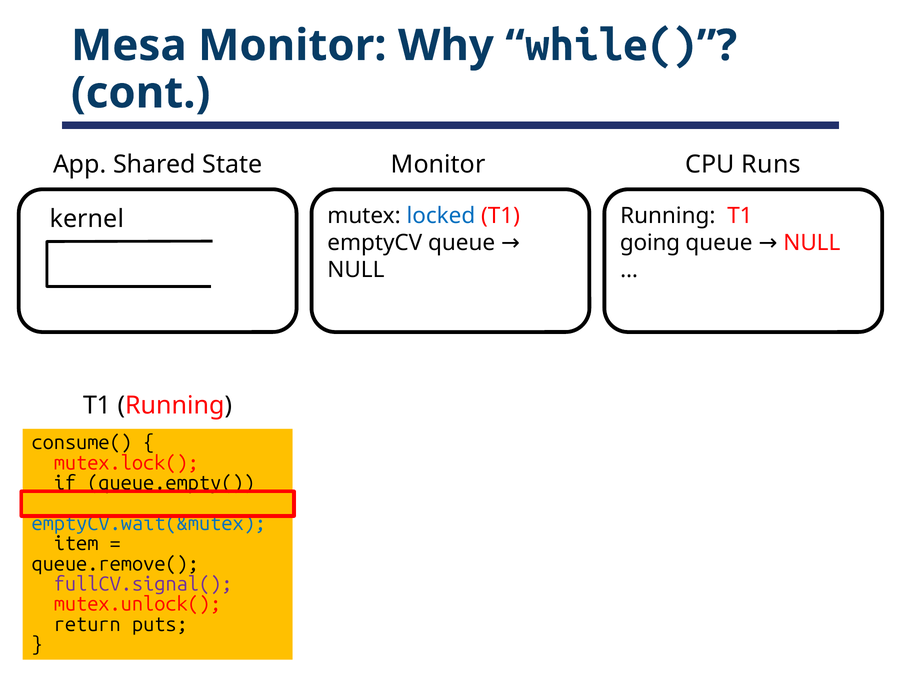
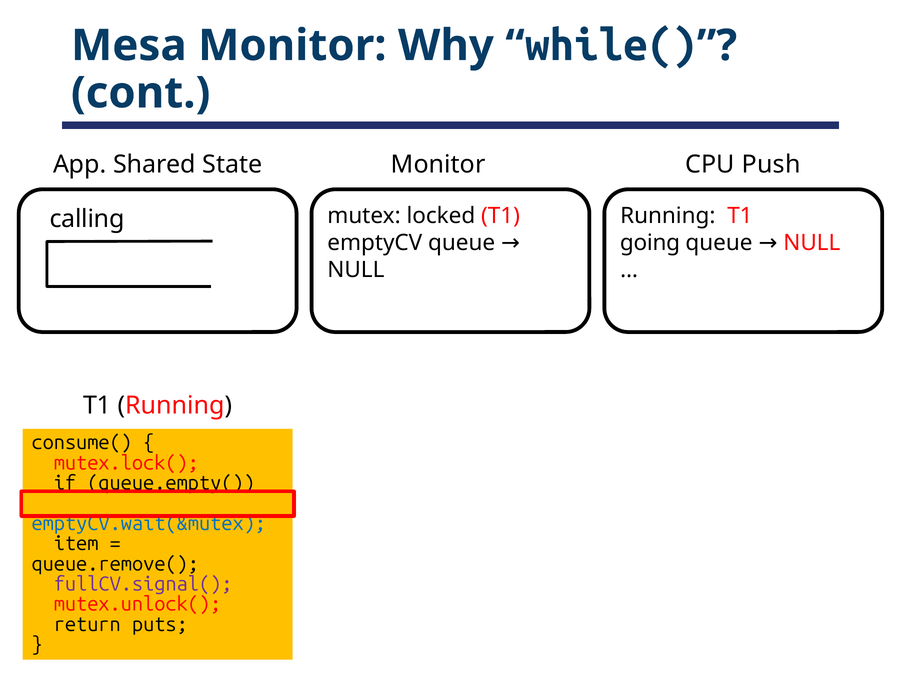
Runs: Runs -> Push (771, 165)
kernel: kernel -> calling (87, 219)
locked colour: blue -> black (441, 216)
